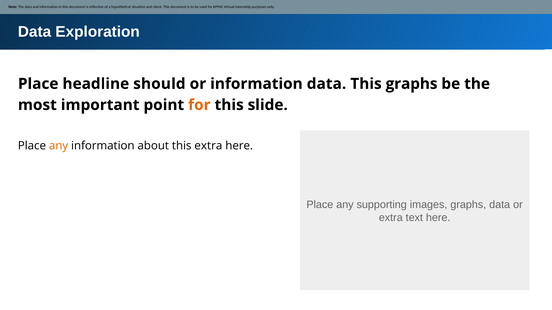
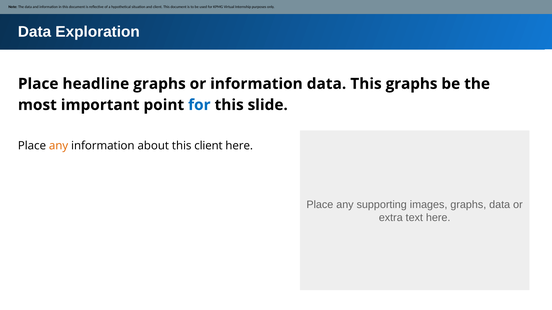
headline should: should -> graphs (159, 84)
for colour: orange -> blue (199, 105)
this extra: extra -> client (208, 146)
